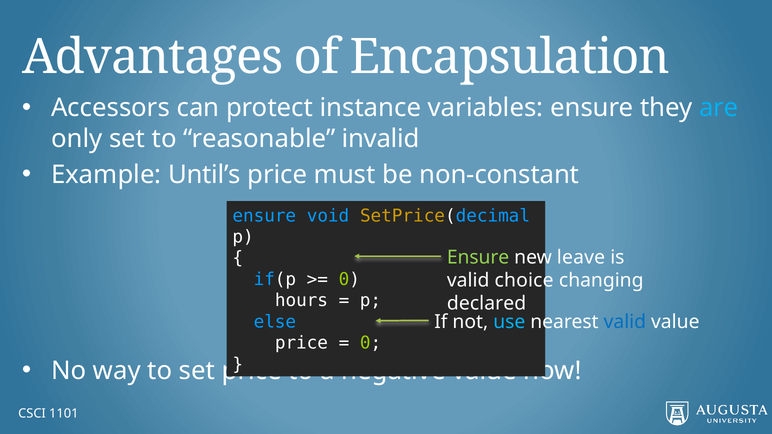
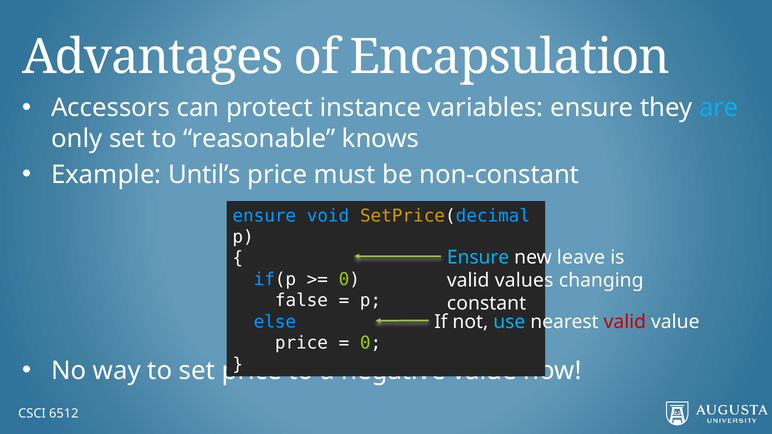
invalid: invalid -> knows (381, 139)
Ensure colour: light green -> light blue (478, 258)
choice: choice -> values (524, 281)
hours: hours -> false (301, 301)
declared: declared -> constant (487, 304)
valid colour: blue -> red (625, 322)
1101: 1101 -> 6512 (64, 414)
